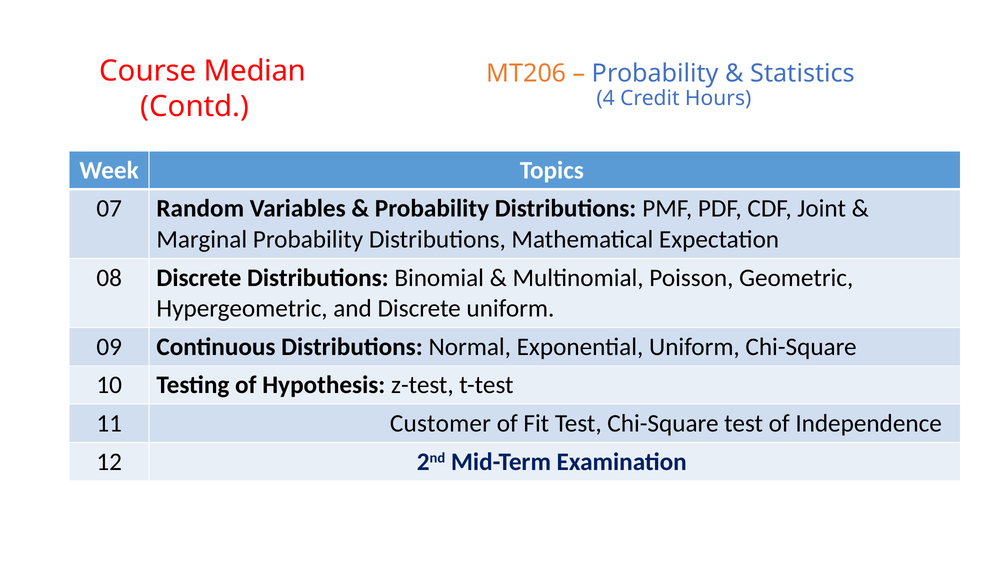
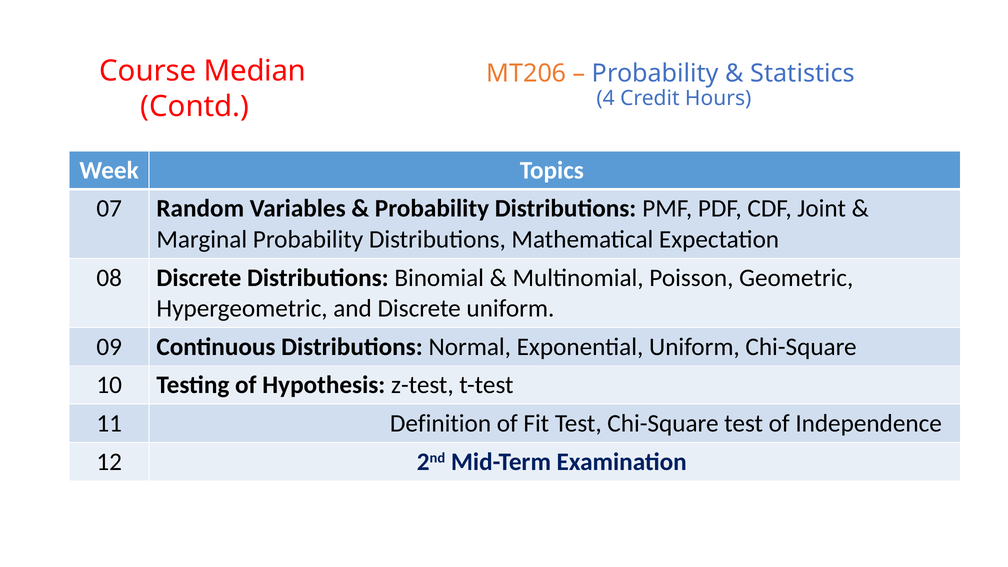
Customer: Customer -> Definition (441, 423)
